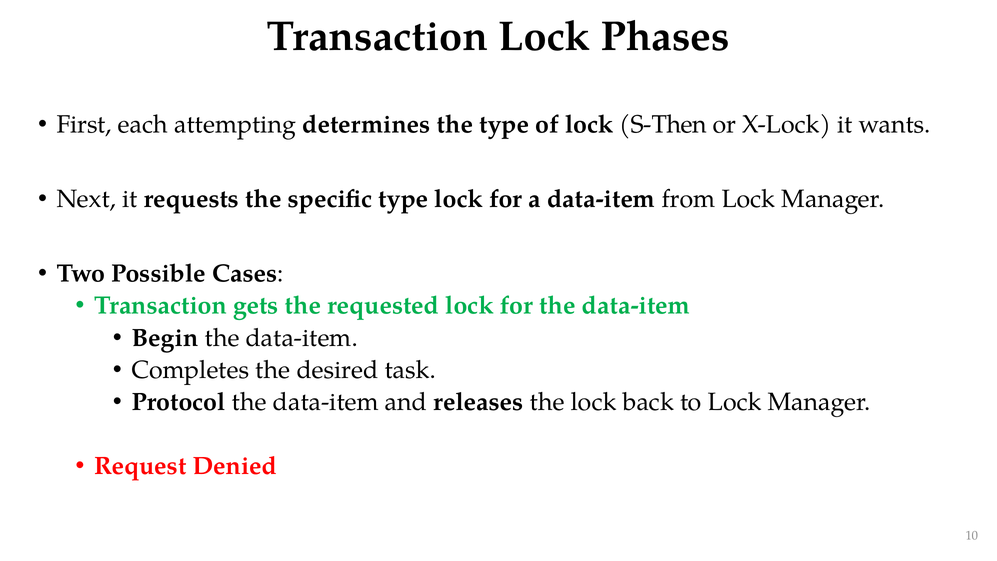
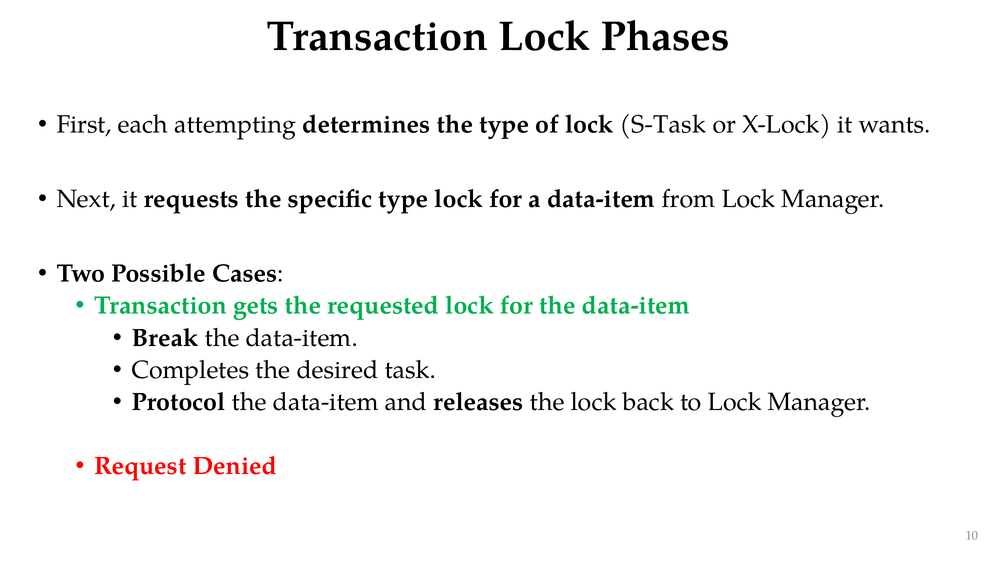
S-Then: S-Then -> S-Task (663, 124)
Begin: Begin -> Break (165, 338)
